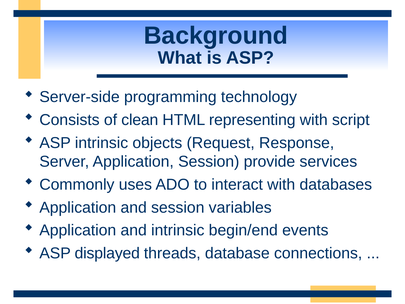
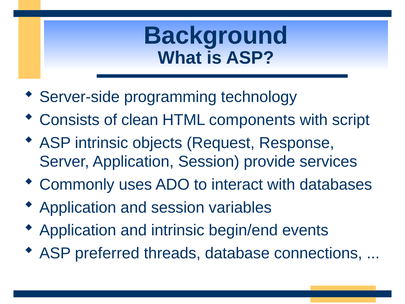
representing: representing -> components (252, 120)
displayed: displayed -> preferred (107, 253)
